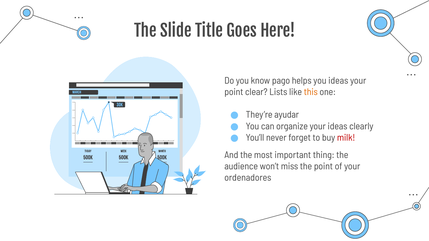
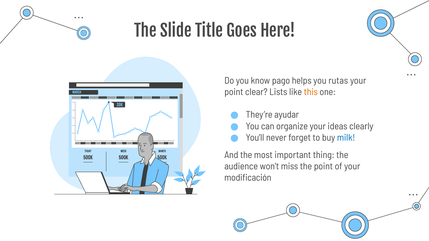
you ideas: ideas -> rutas (338, 81)
milk colour: red -> blue (346, 138)
ordenadores: ordenadores -> modificación (248, 178)
